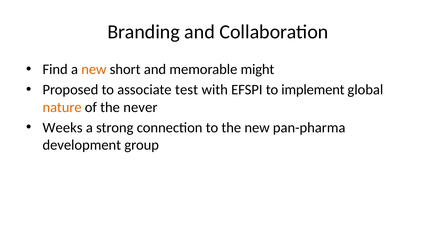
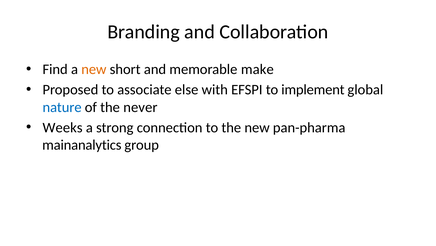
might: might -> make (257, 69)
test: test -> else (187, 89)
nature colour: orange -> blue (62, 107)
development: development -> mainanalytics (82, 145)
